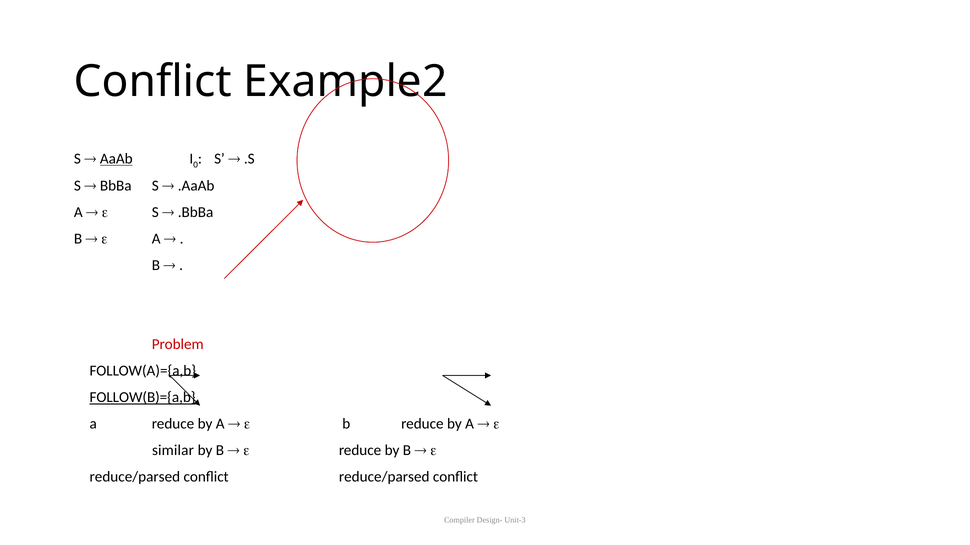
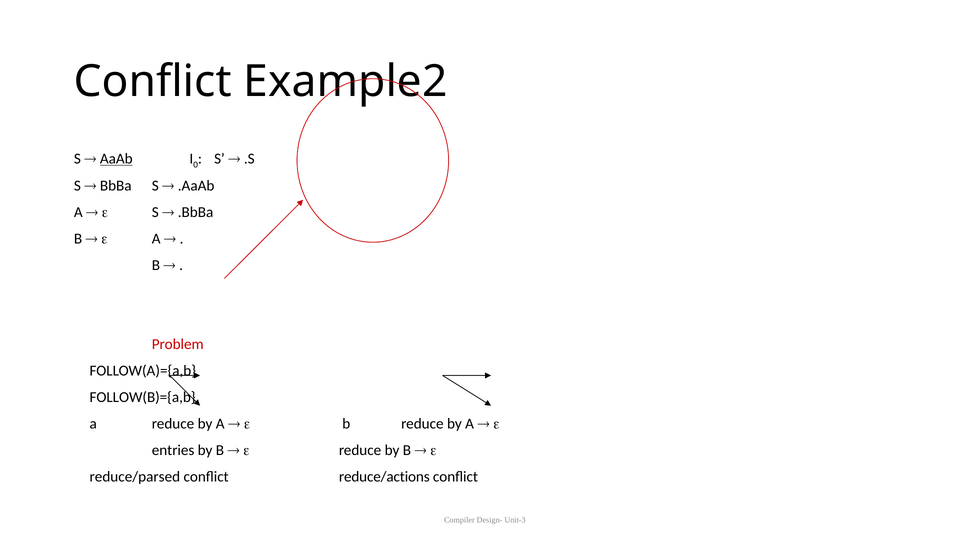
FOLLOW(B)={a,b underline: present -> none (143, 398)
similar: similar -> entries (173, 451)
conflict reduce/parsed: reduce/parsed -> reduce/actions (384, 477)
